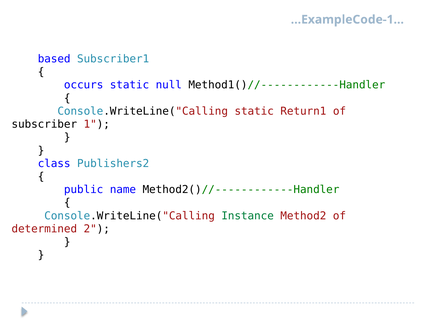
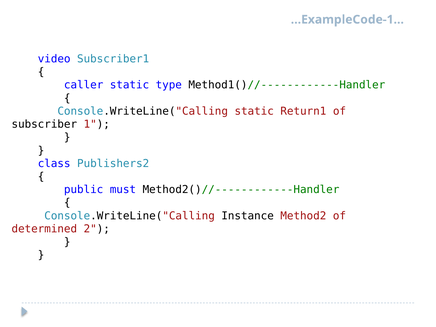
based: based -> video (54, 59)
occurs: occurs -> caller (84, 85)
null: null -> type (169, 85)
name: name -> must (123, 190)
Instance colour: green -> black (248, 216)
